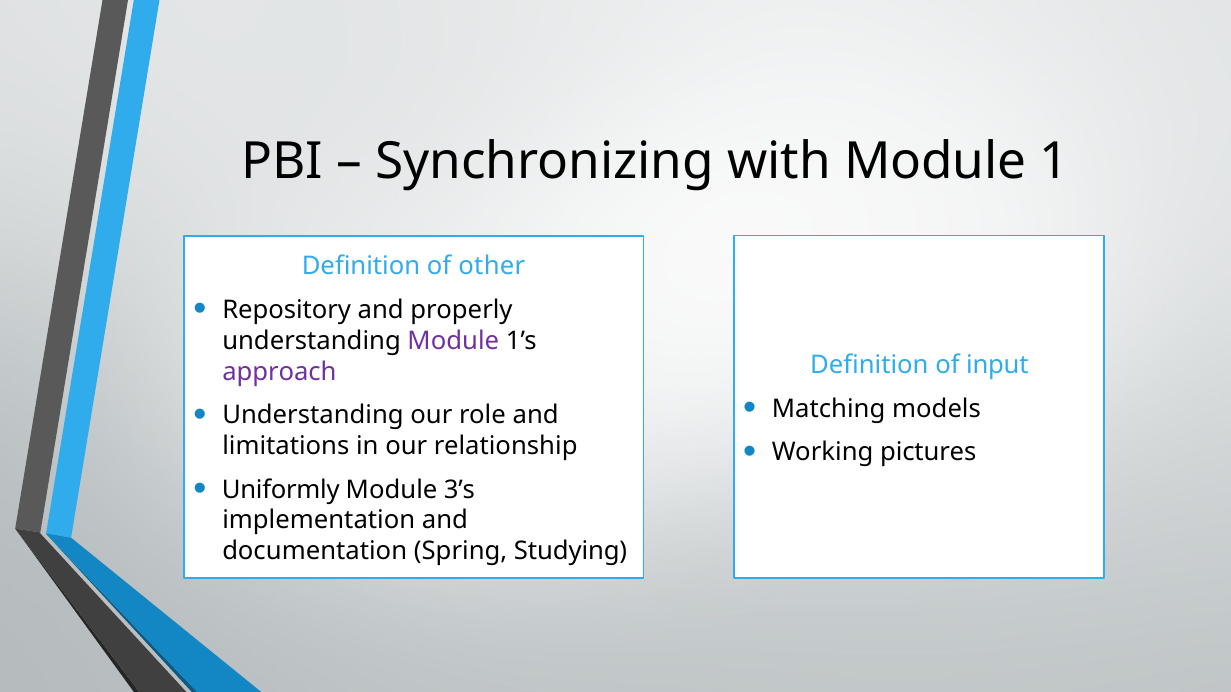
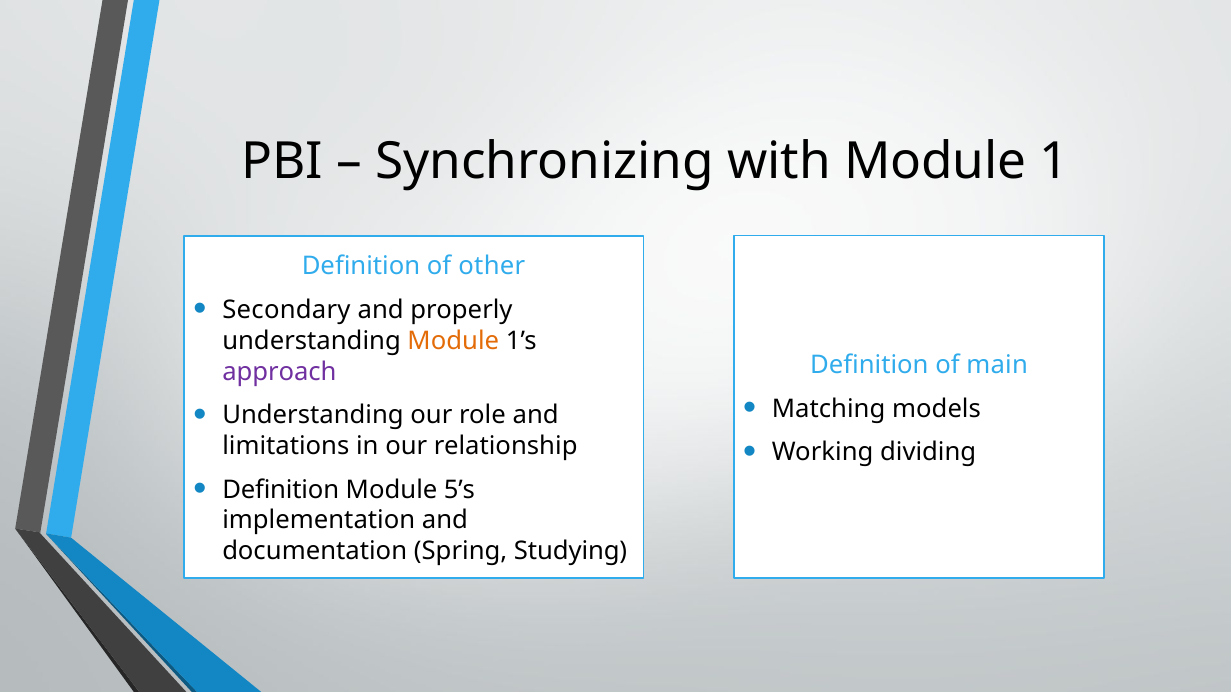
Repository: Repository -> Secondary (286, 310)
Module colour: purple -> orange (453, 341)
input: input -> main (997, 365)
pictures: pictures -> dividing (928, 453)
Uniformly: Uniformly -> Definition (281, 490)
3’s: 3’s -> 5’s (459, 490)
